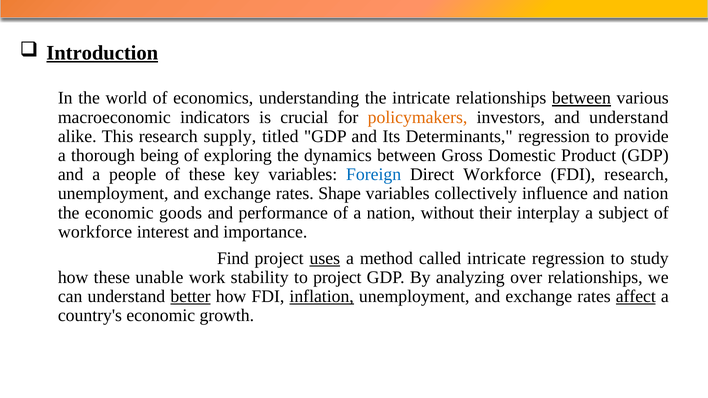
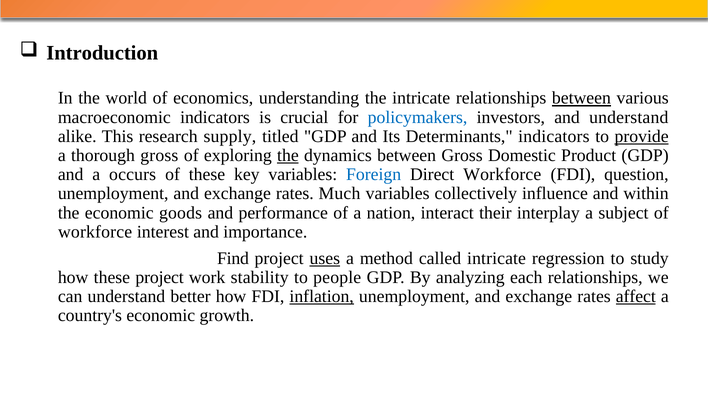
Introduction underline: present -> none (102, 53)
policymakers colour: orange -> blue (418, 117)
Determinants regression: regression -> indicators (554, 136)
provide underline: none -> present (642, 136)
thorough being: being -> gross (159, 156)
the underline: none -> present (288, 156)
people: people -> occurs (133, 175)
FDI research: research -> question (636, 175)
Shape: Shape -> Much (339, 194)
and nation: nation -> within (646, 194)
without: without -> interact (447, 213)
these unable: unable -> project (160, 278)
to project: project -> people (337, 278)
over: over -> each (526, 278)
better underline: present -> none (191, 297)
